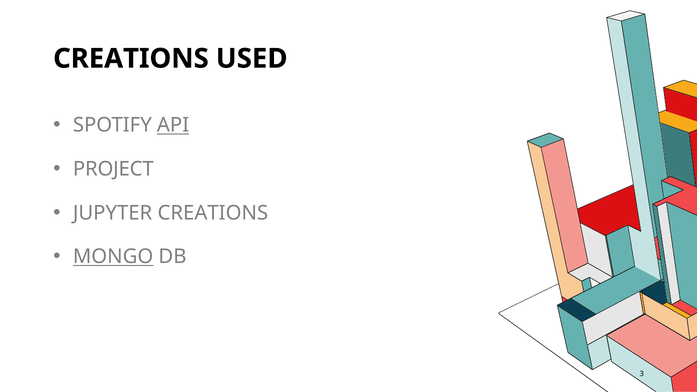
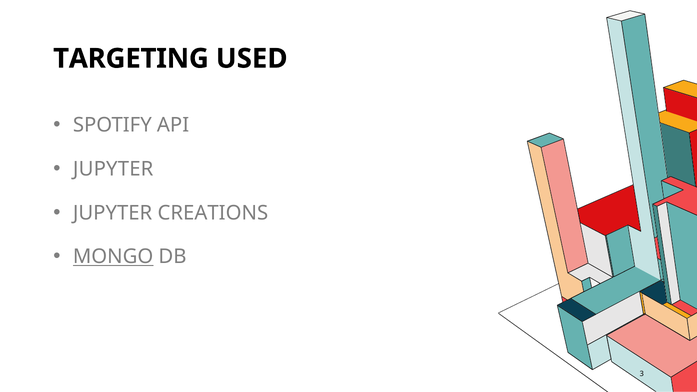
CREATIONS: CREATIONS -> TARGETING (131, 59)
API underline: present -> none (173, 125)
PROJECT: PROJECT -> JUPYTER (113, 169)
